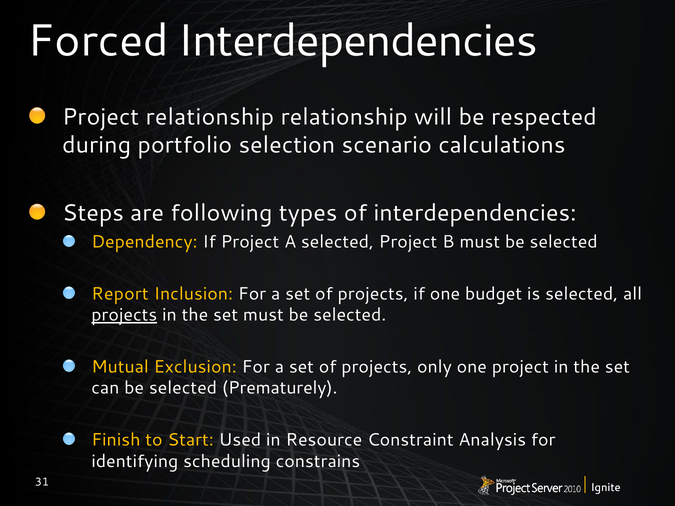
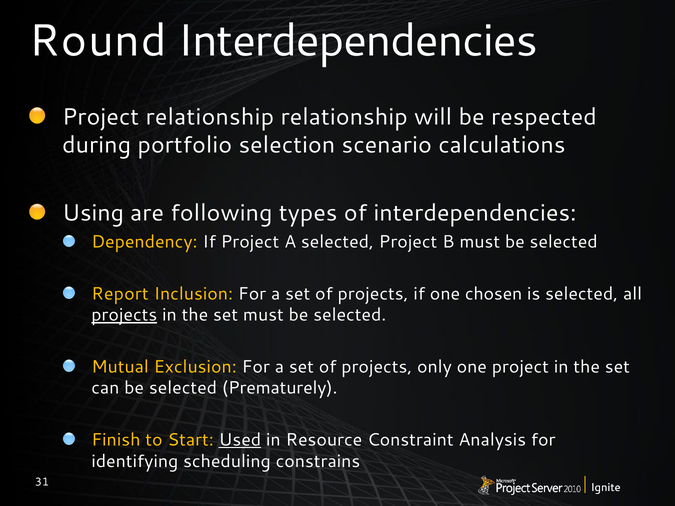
Forced: Forced -> Round (98, 41)
Steps: Steps -> Using (93, 213)
budget: budget -> chosen (494, 294)
Used underline: none -> present (240, 440)
